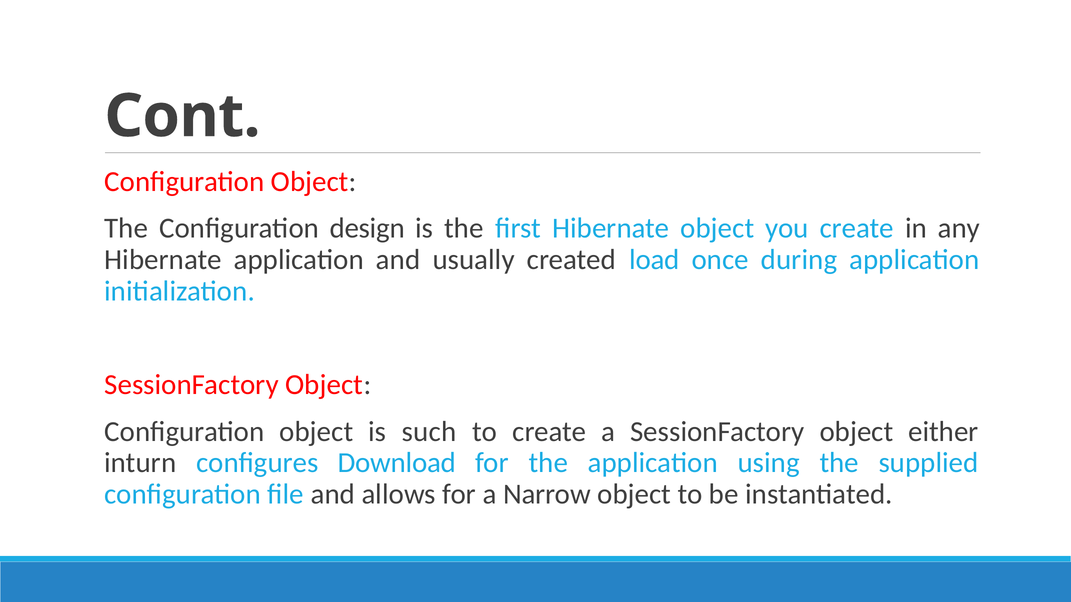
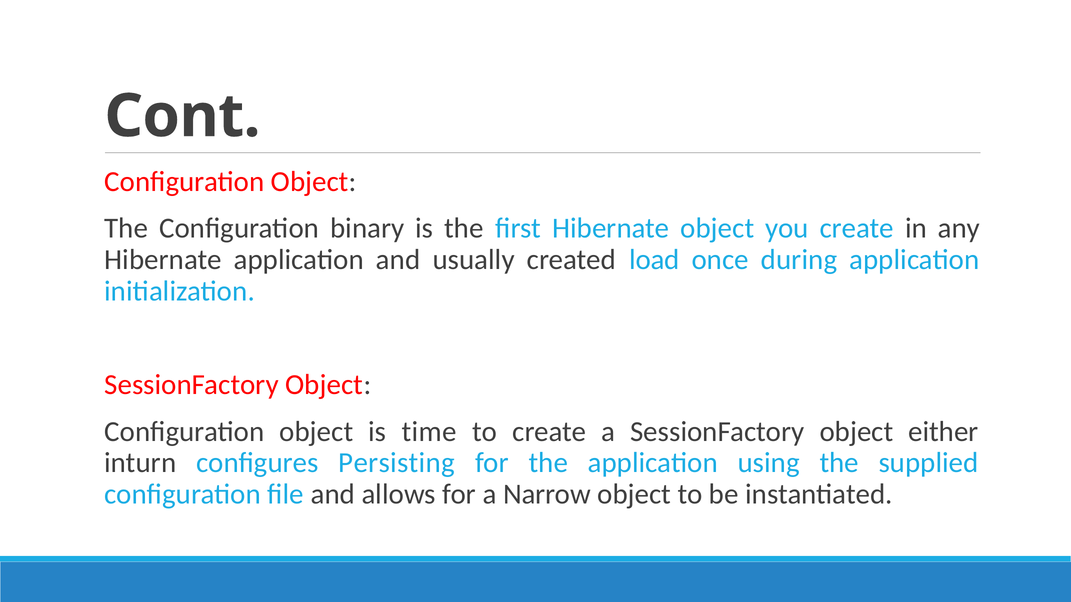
design: design -> binary (367, 229)
such: such -> time (429, 432)
Download: Download -> Persisting (397, 463)
